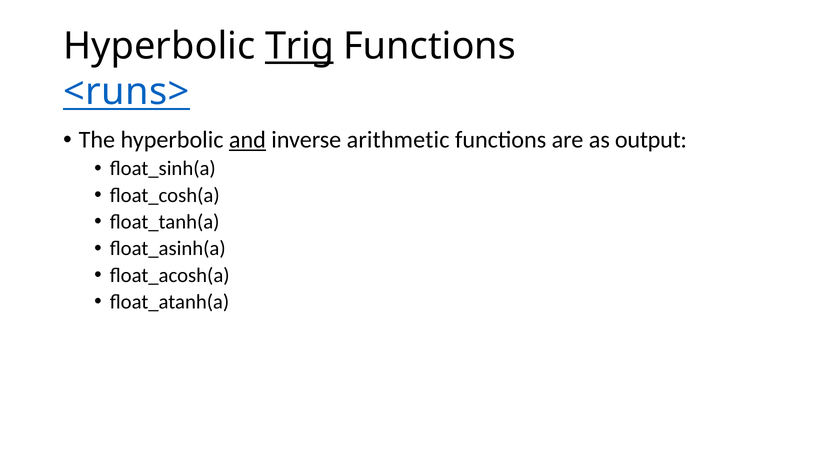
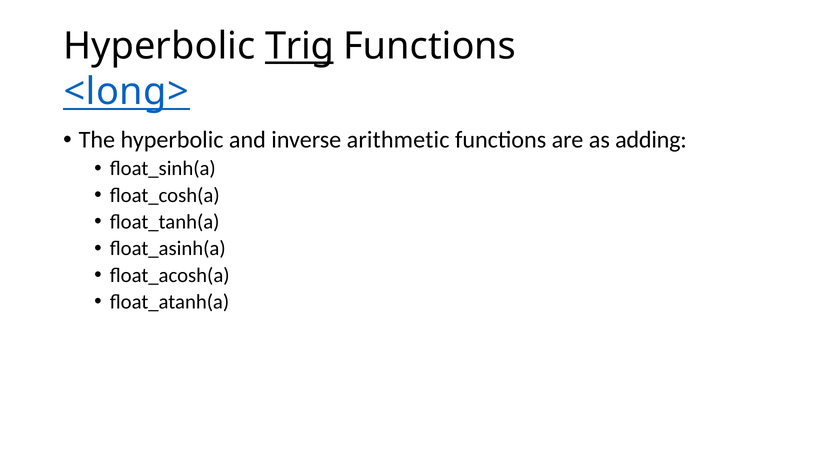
<runs>: <runs> -> <long> (126, 92)
and underline: present -> none (247, 140)
output: output -> adding (651, 140)
